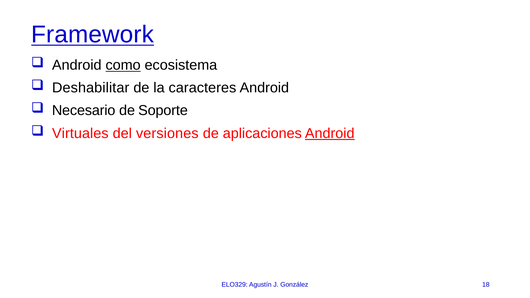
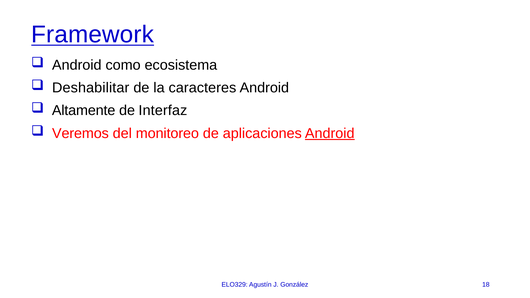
como underline: present -> none (123, 65)
Necesario: Necesario -> Altamente (84, 111)
Soporte: Soporte -> Interfaz (163, 111)
Virtuales: Virtuales -> Veremos (80, 133)
versiones: versiones -> monitoreo (167, 133)
